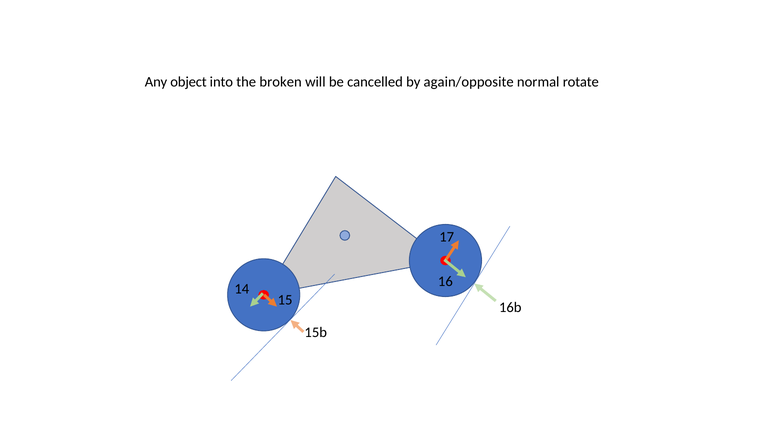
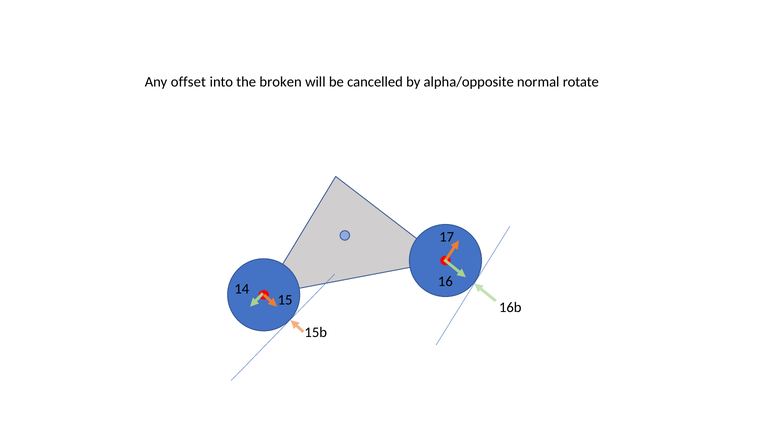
object: object -> offset (188, 82)
again/opposite: again/opposite -> alpha/opposite (469, 82)
